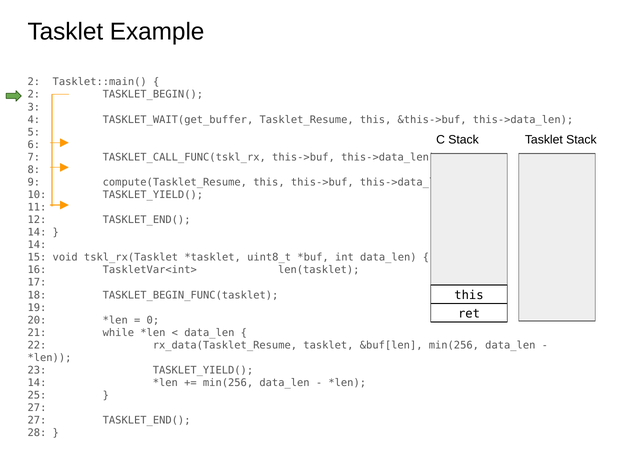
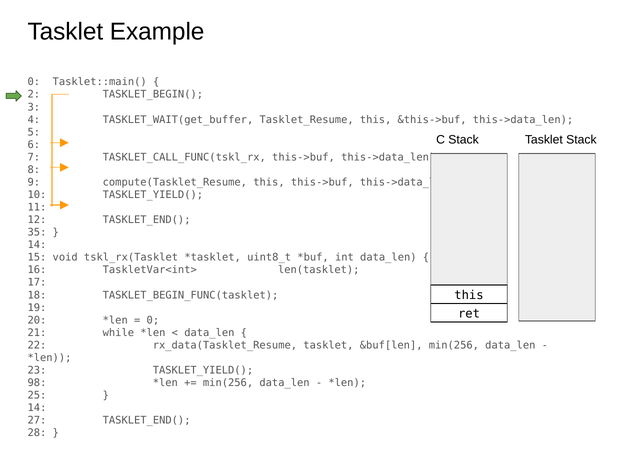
2: 2 -> 0 (34, 82)
14: 14 -> 35 (37, 232)
14: 14 -> 98 (37, 382)
27: 27 -> 14 (37, 407)
